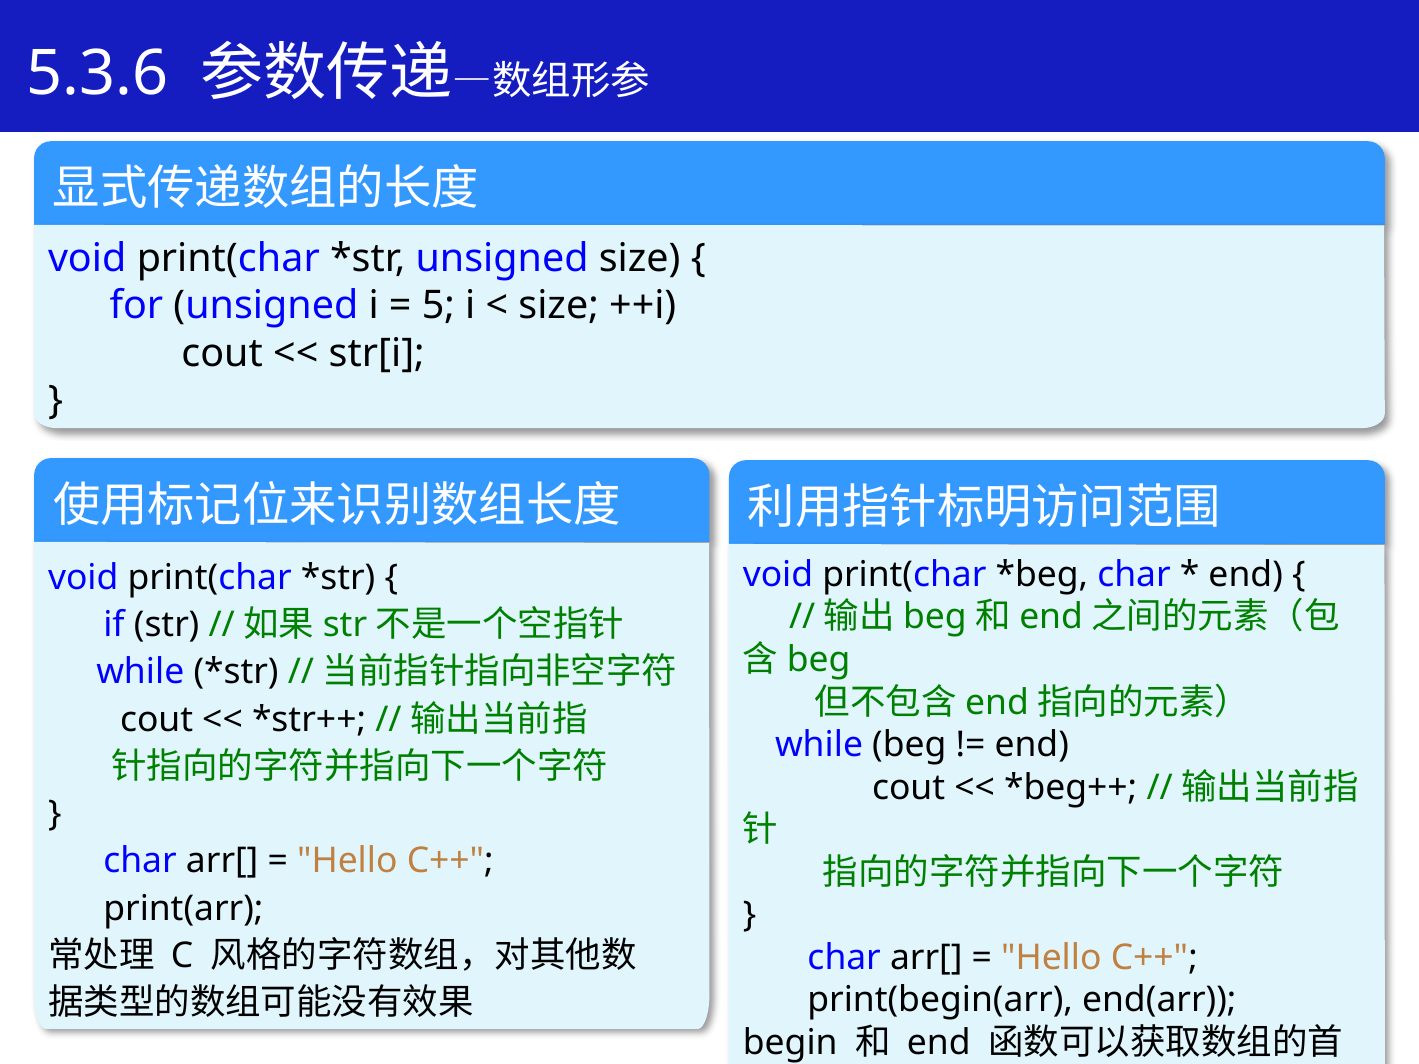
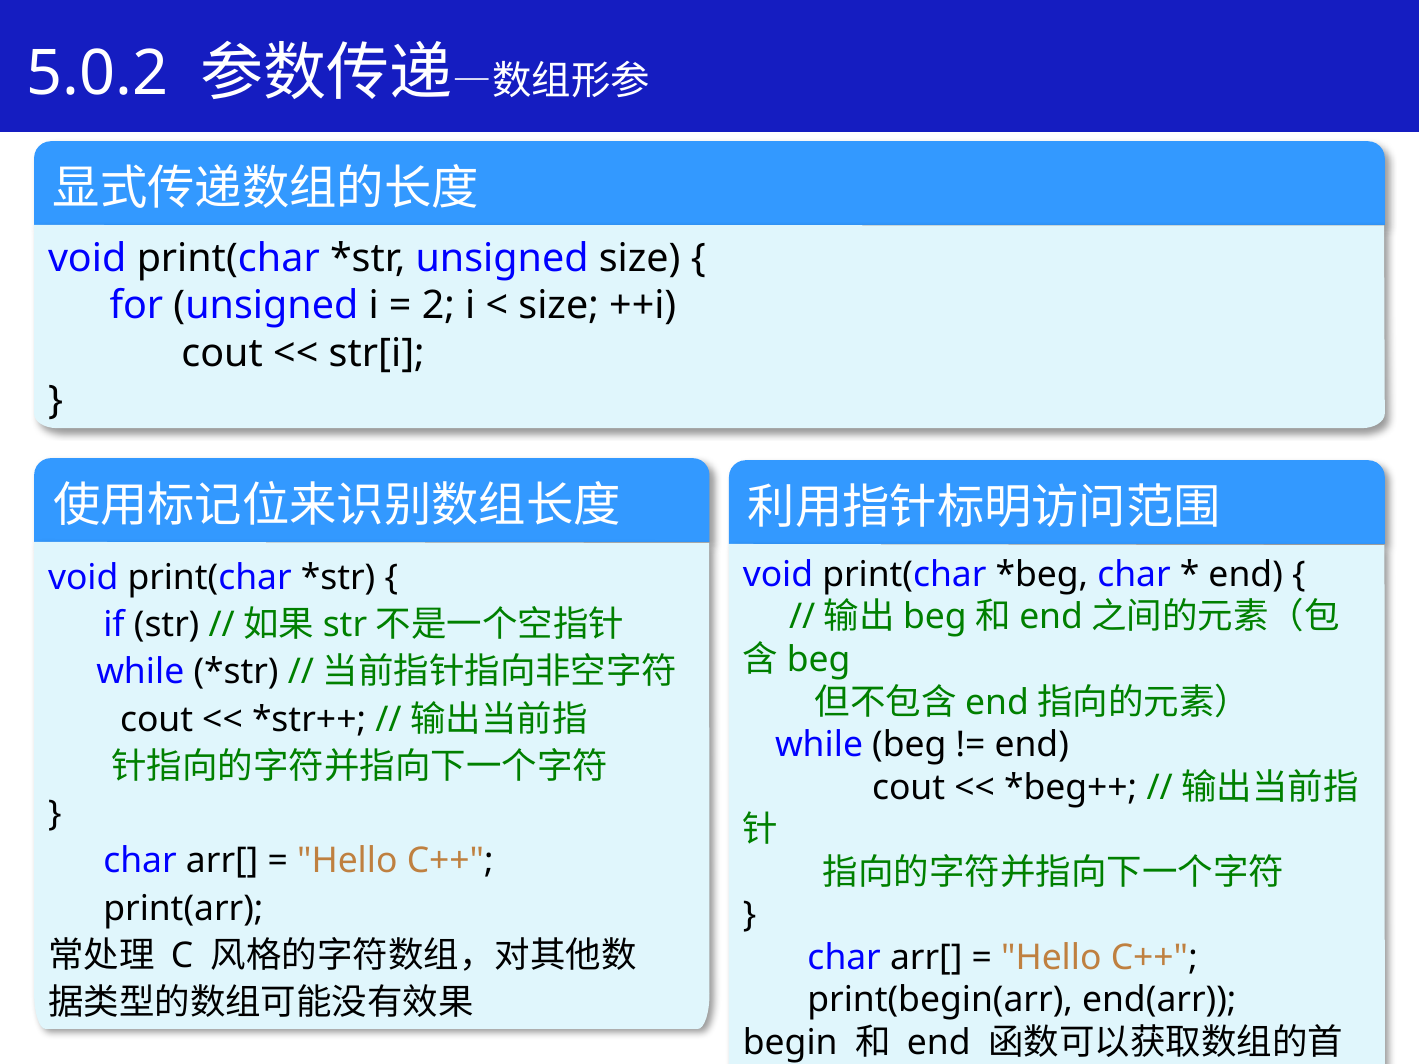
5.3.6: 5.3.6 -> 5.0.2 (98, 73)
5: 5 -> 2 (438, 306)
